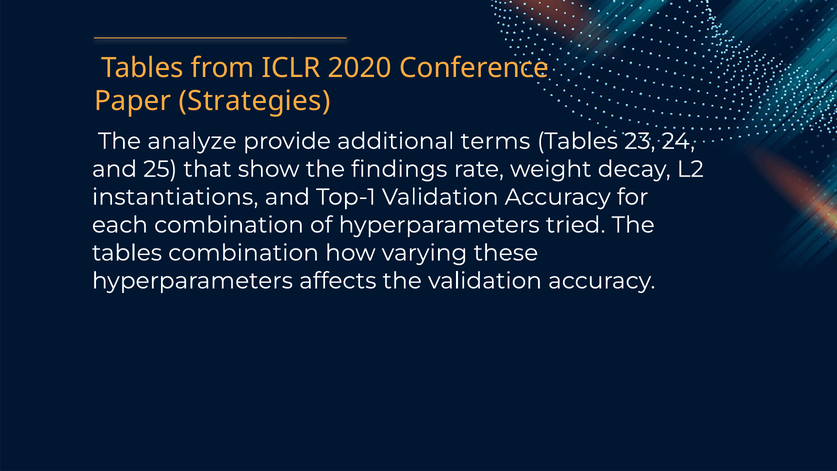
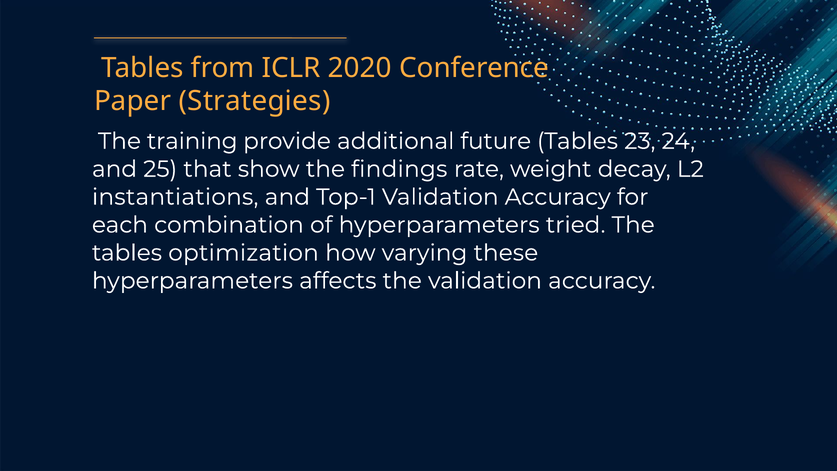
analyze: analyze -> training (192, 141)
terms: terms -> future (496, 141)
tables combination: combination -> optimization (244, 253)
